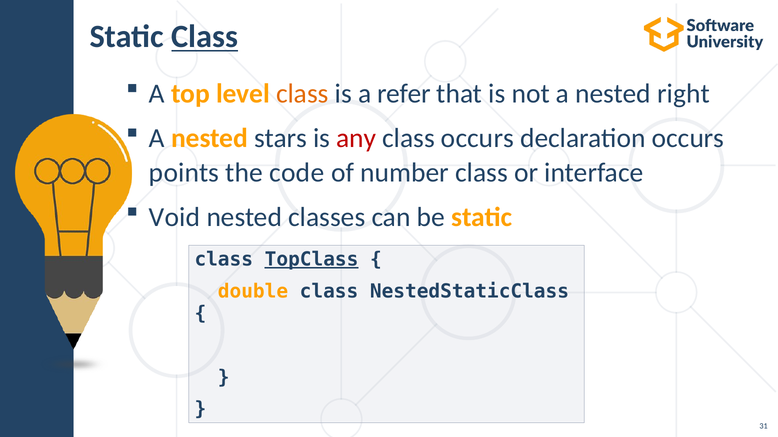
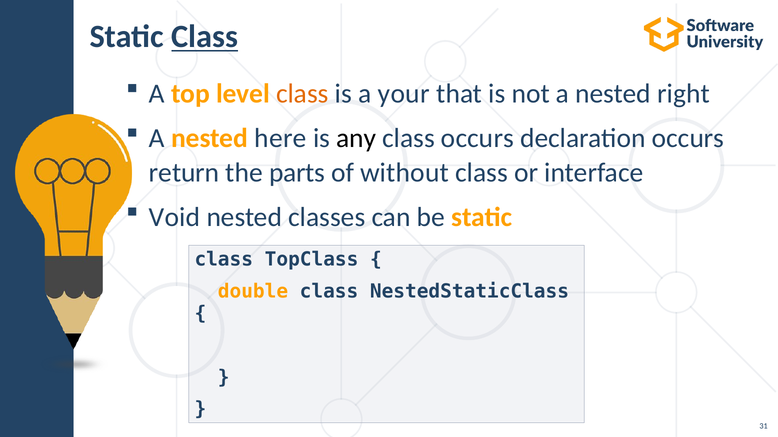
refer: refer -> your (404, 94)
stars: stars -> here (280, 138)
any colour: red -> black (356, 138)
points: points -> return (184, 173)
code: code -> parts (297, 173)
number: number -> without (405, 173)
TopClass underline: present -> none (312, 260)
